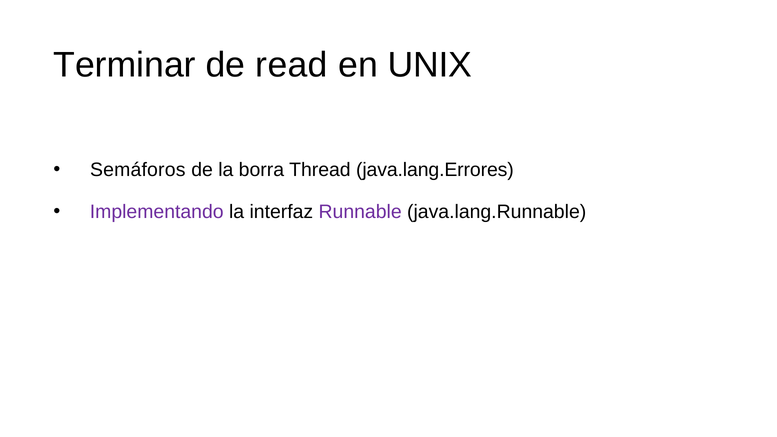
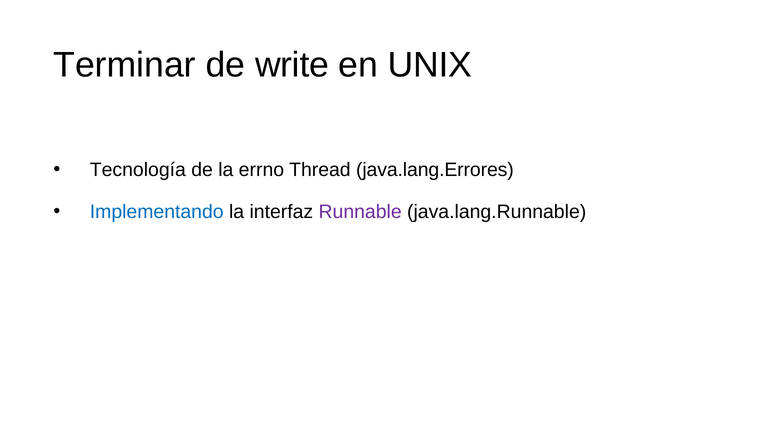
read: read -> write (292, 65)
Semáforos: Semáforos -> Tecnología (138, 170)
borra: borra -> errno (261, 170)
Implementando colour: purple -> blue (157, 212)
